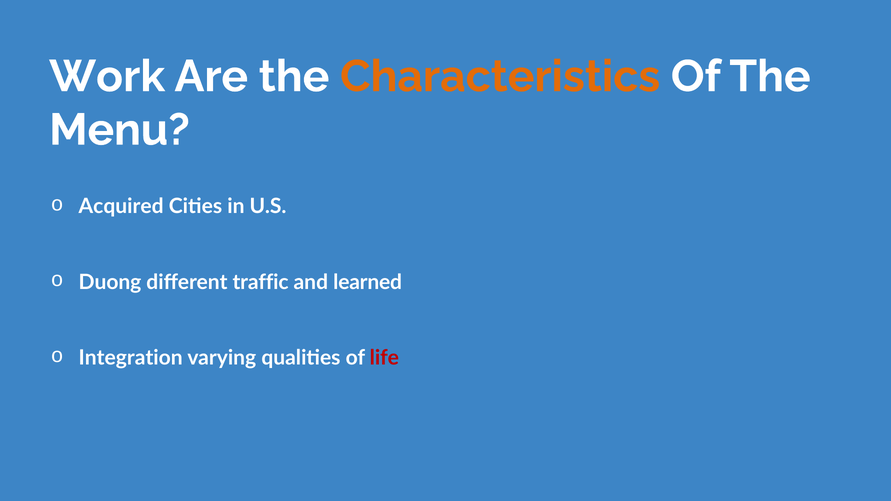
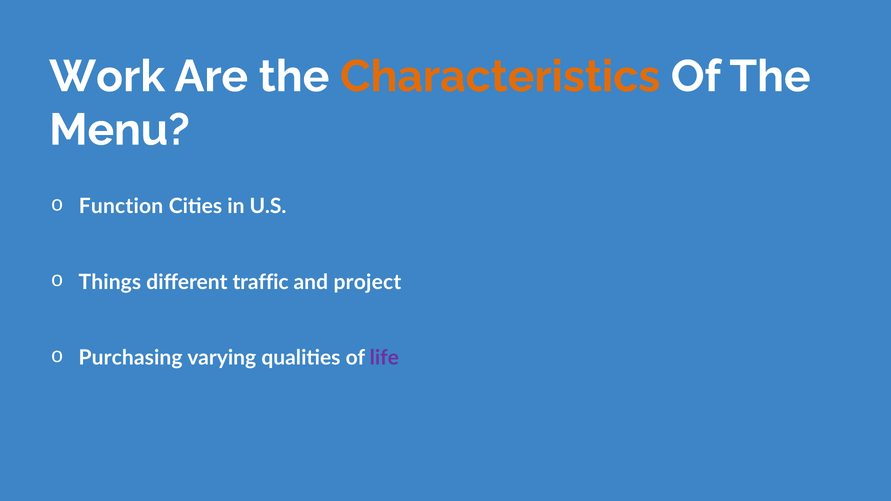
Acquired: Acquired -> Function (121, 207)
Duong: Duong -> Things (110, 282)
learned: learned -> project (367, 282)
Integration: Integration -> Purchasing (131, 358)
life colour: red -> purple (384, 358)
